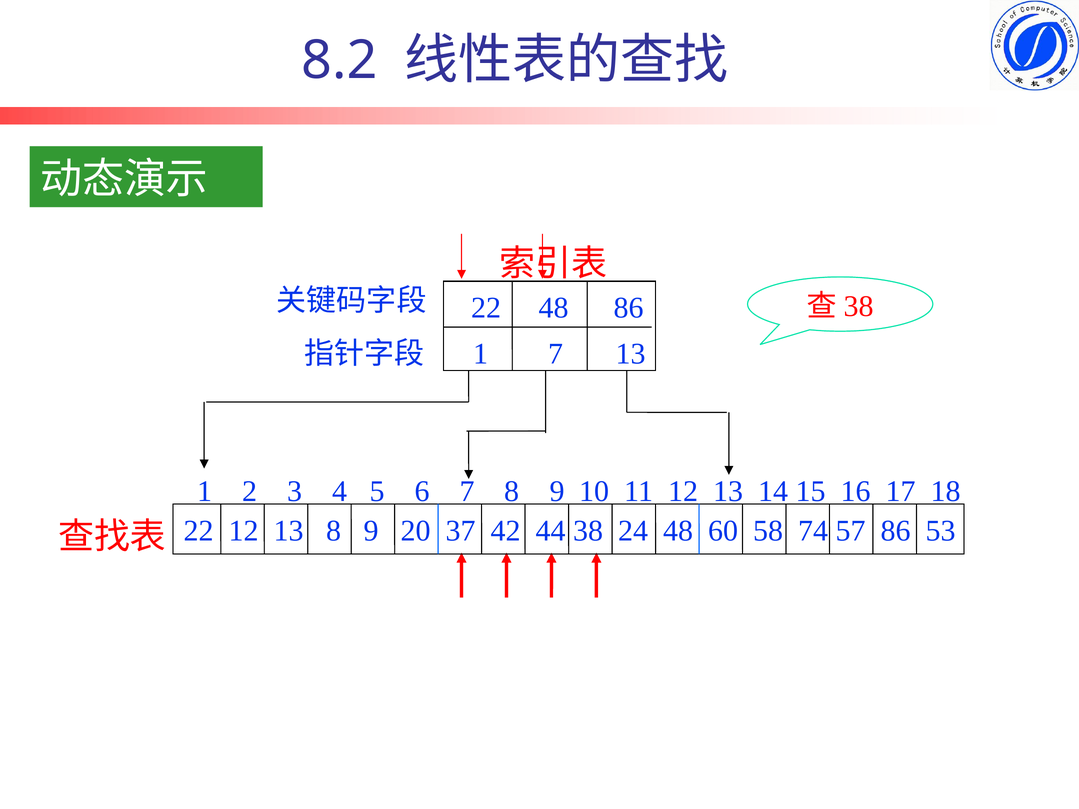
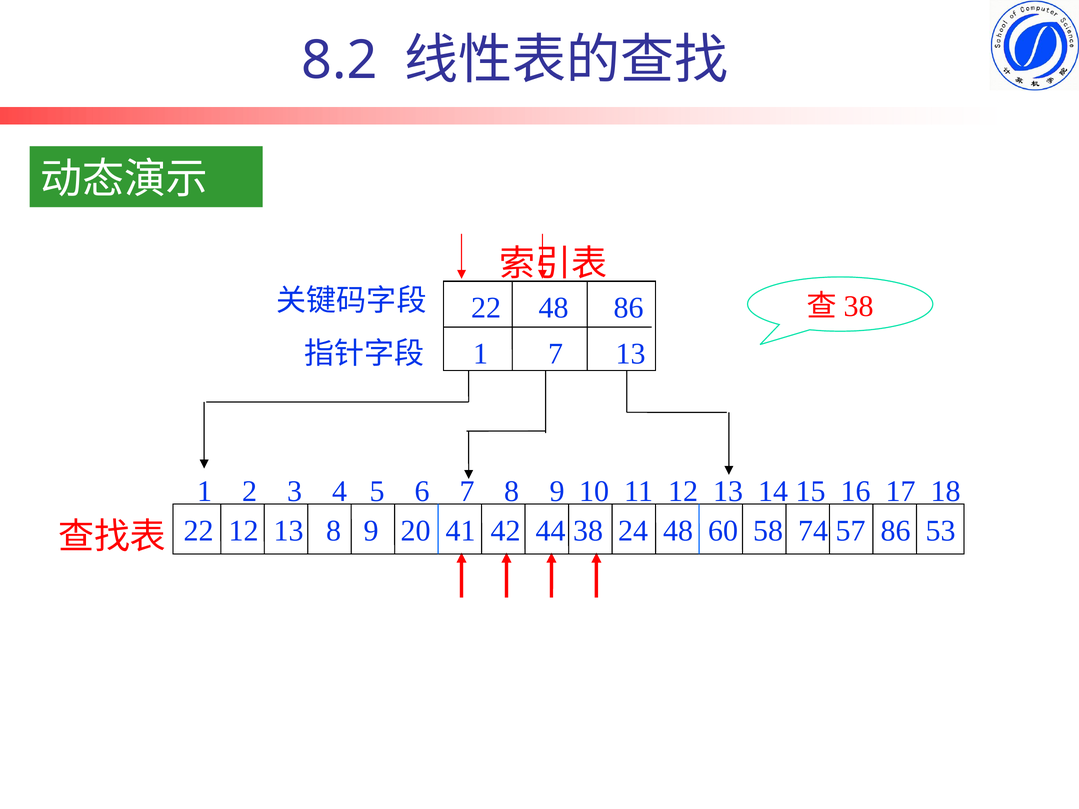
37: 37 -> 41 (461, 531)
